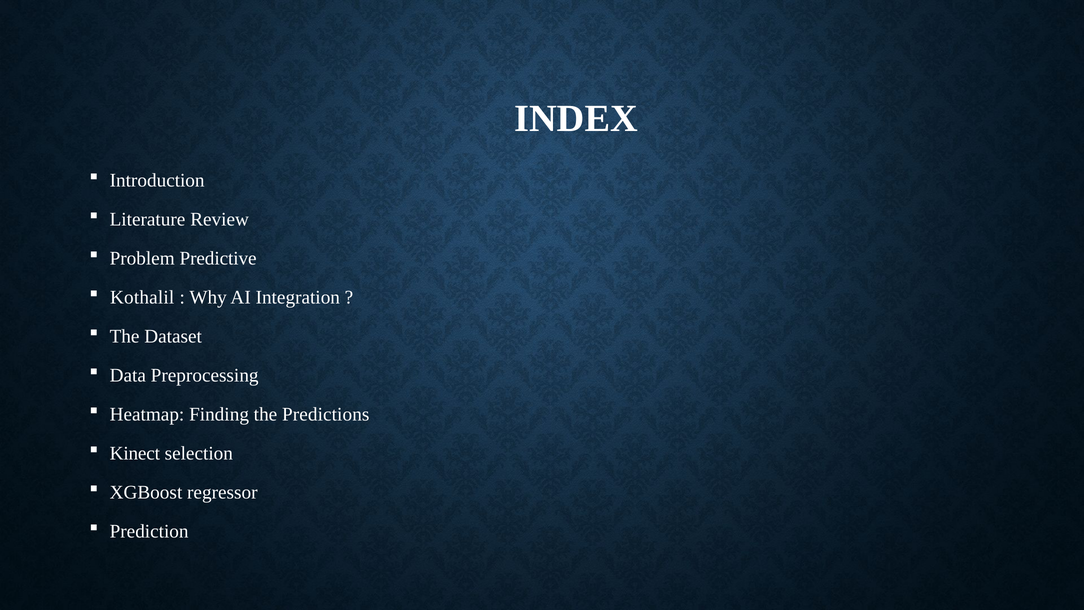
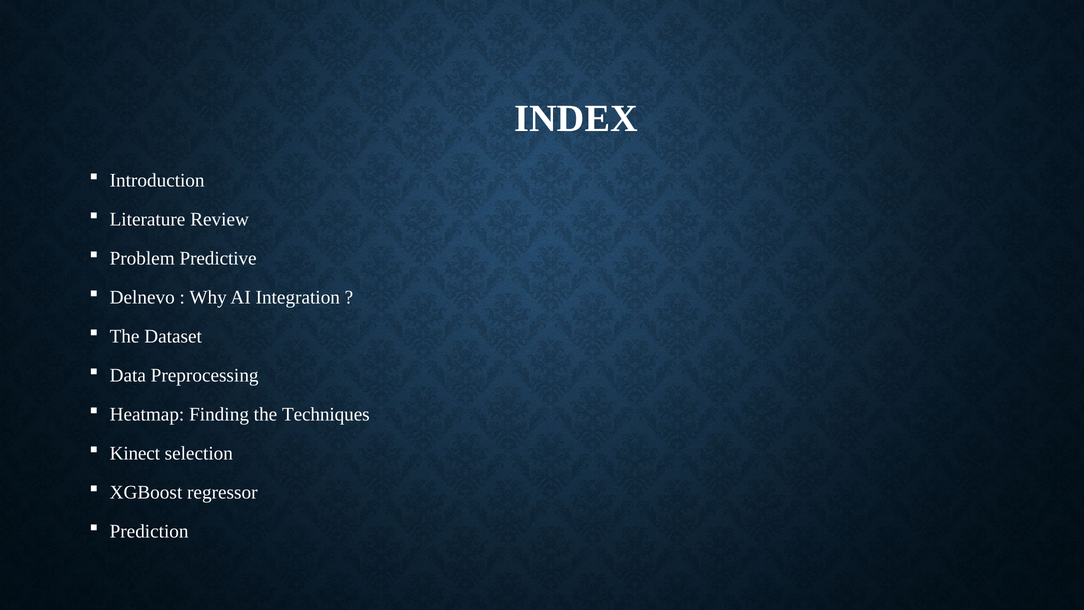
Kothalil: Kothalil -> Delnevo (142, 297)
Predictions: Predictions -> Techniques (326, 414)
